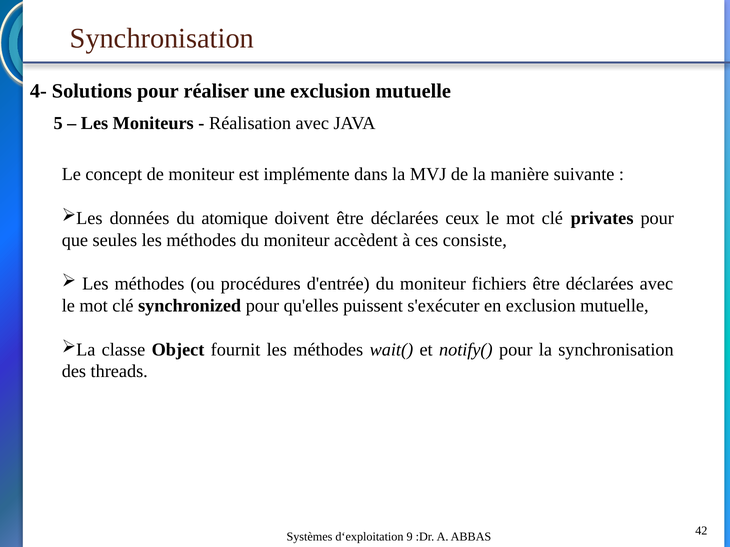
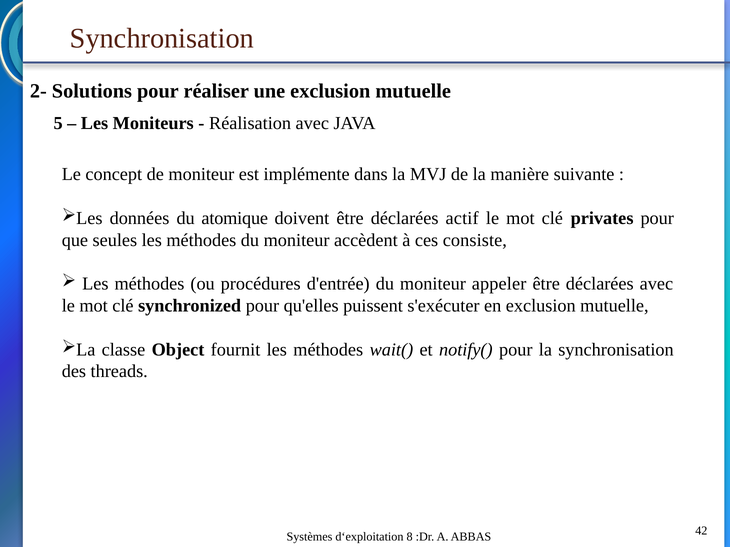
4-: 4- -> 2- (38, 91)
ceux: ceux -> actif (462, 218)
fichiers: fichiers -> appeler (499, 284)
9: 9 -> 8 (410, 537)
